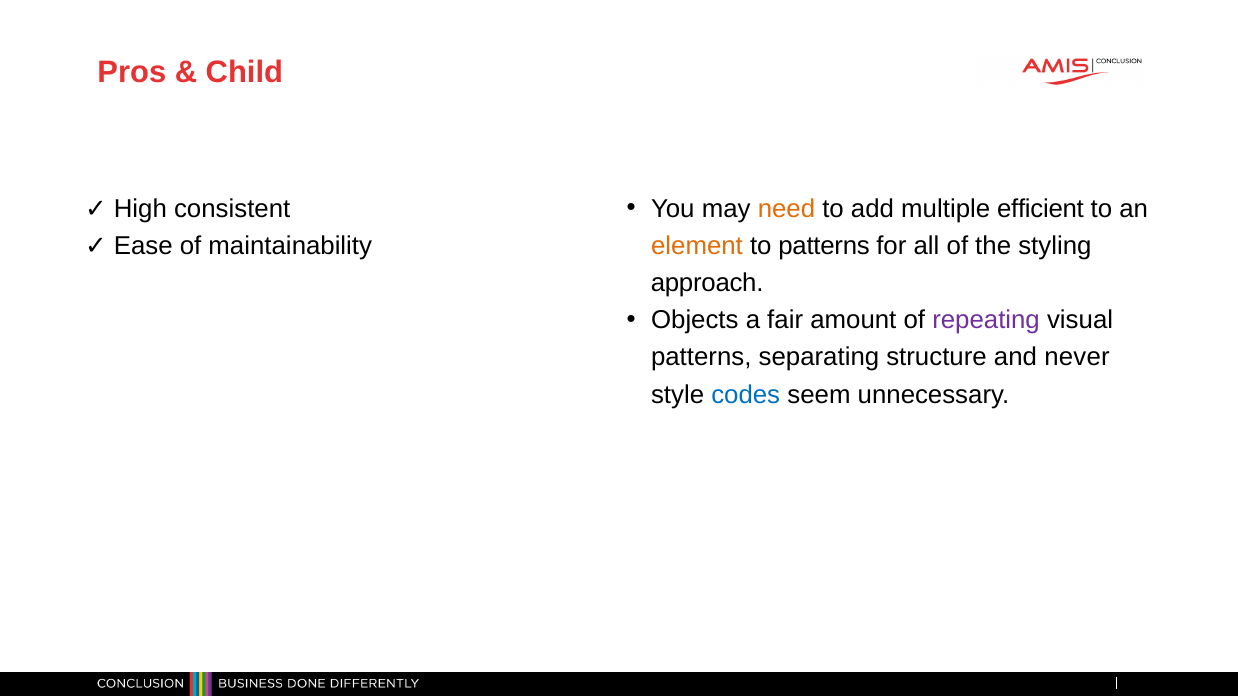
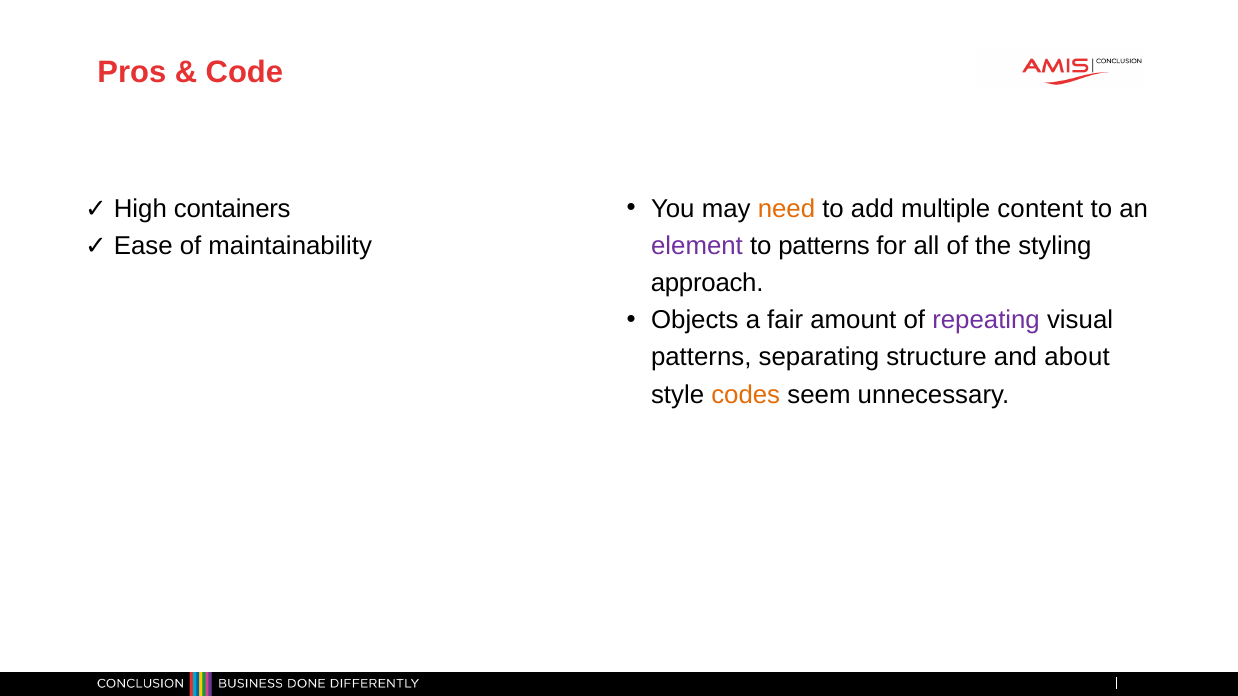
Child: Child -> Code (244, 72)
efficient: efficient -> content (1040, 209)
consistent: consistent -> containers (232, 209)
element colour: orange -> purple (697, 246)
never: never -> about (1077, 358)
codes colour: blue -> orange (746, 395)
